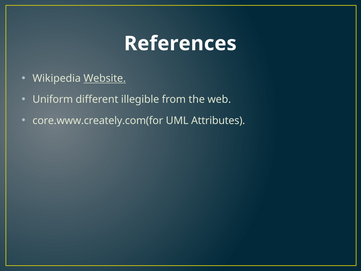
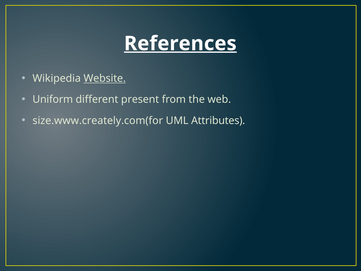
References underline: none -> present (180, 44)
illegible: illegible -> present (140, 99)
core.www.creately.com(for: core.www.creately.com(for -> size.www.creately.com(for (98, 120)
